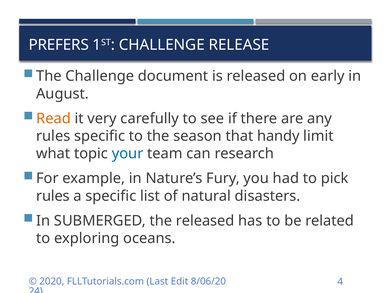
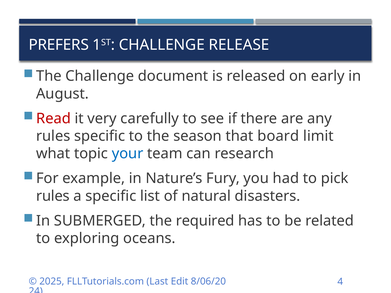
Read colour: orange -> red (53, 119)
handy: handy -> board (278, 136)
the released: released -> required (205, 221)
2020: 2020 -> 2025 (52, 282)
